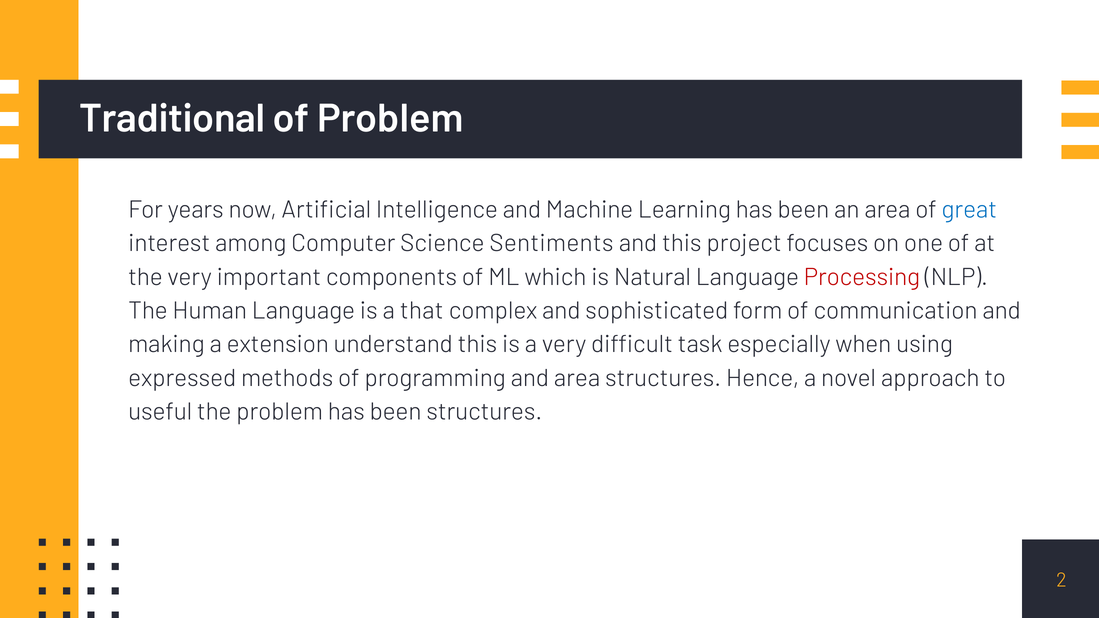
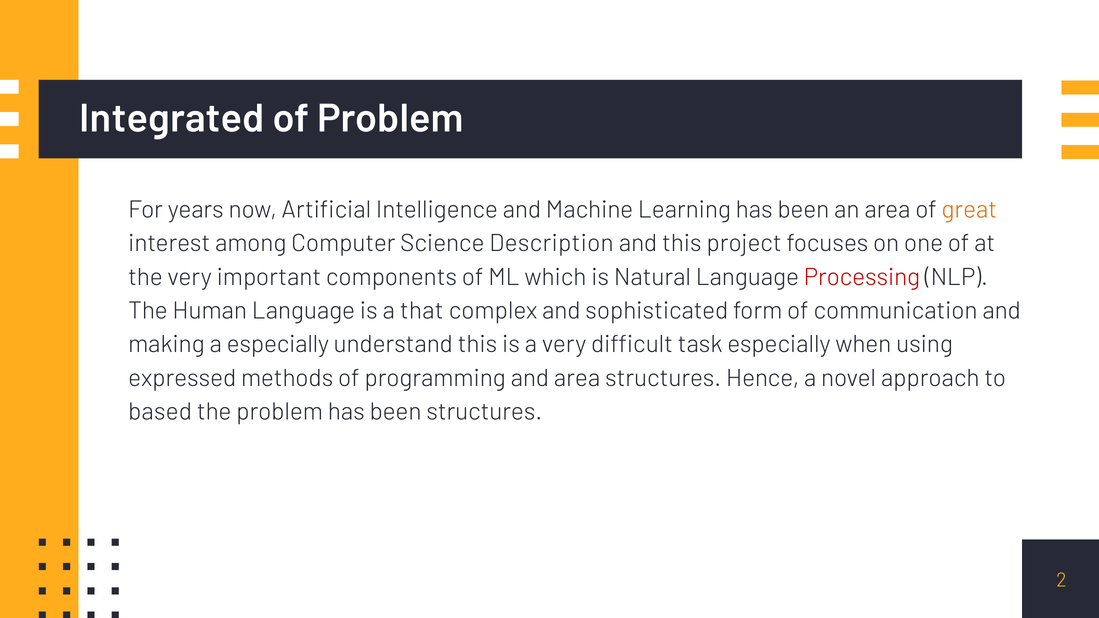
Traditional: Traditional -> Integrated (172, 119)
great colour: blue -> orange (969, 210)
Sentiments: Sentiments -> Description (552, 244)
a extension: extension -> especially (278, 344)
useful: useful -> based (160, 412)
